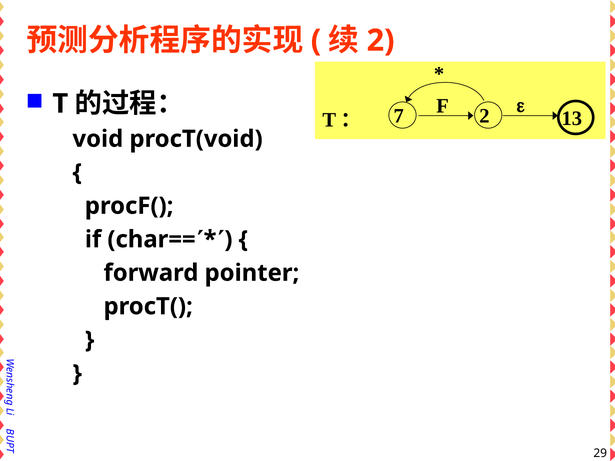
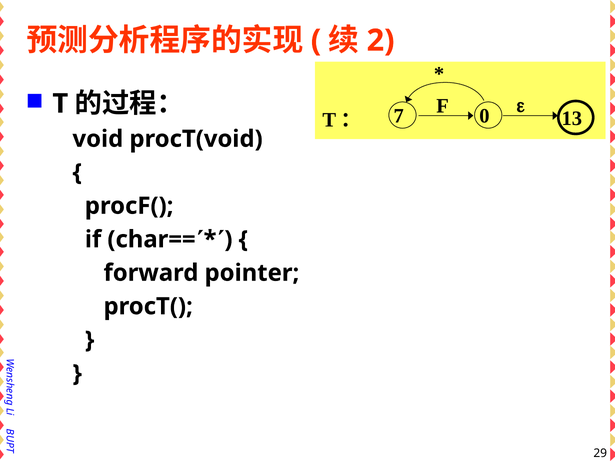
7 2: 2 -> 0 (484, 116)
